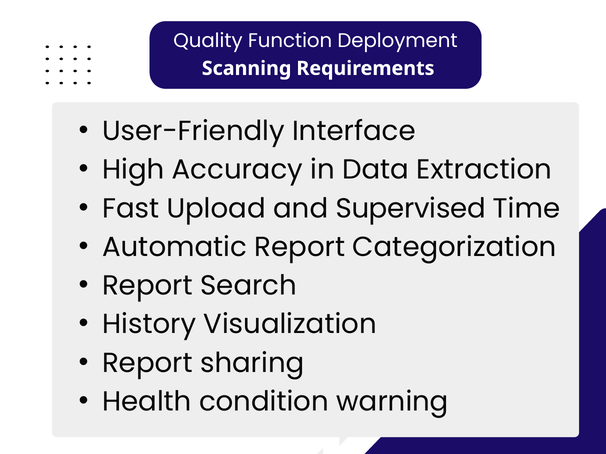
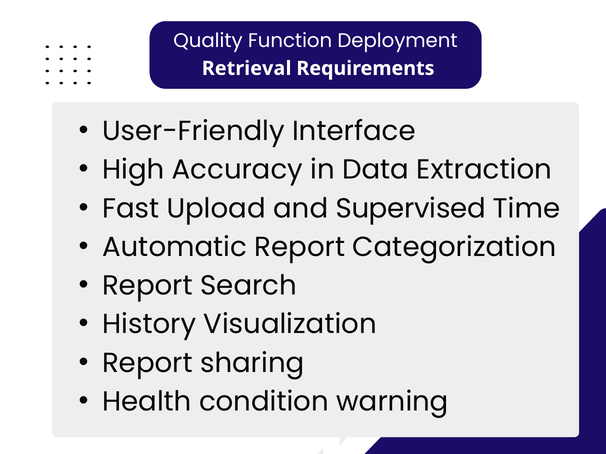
Scanning: Scanning -> Retrieval (246, 68)
